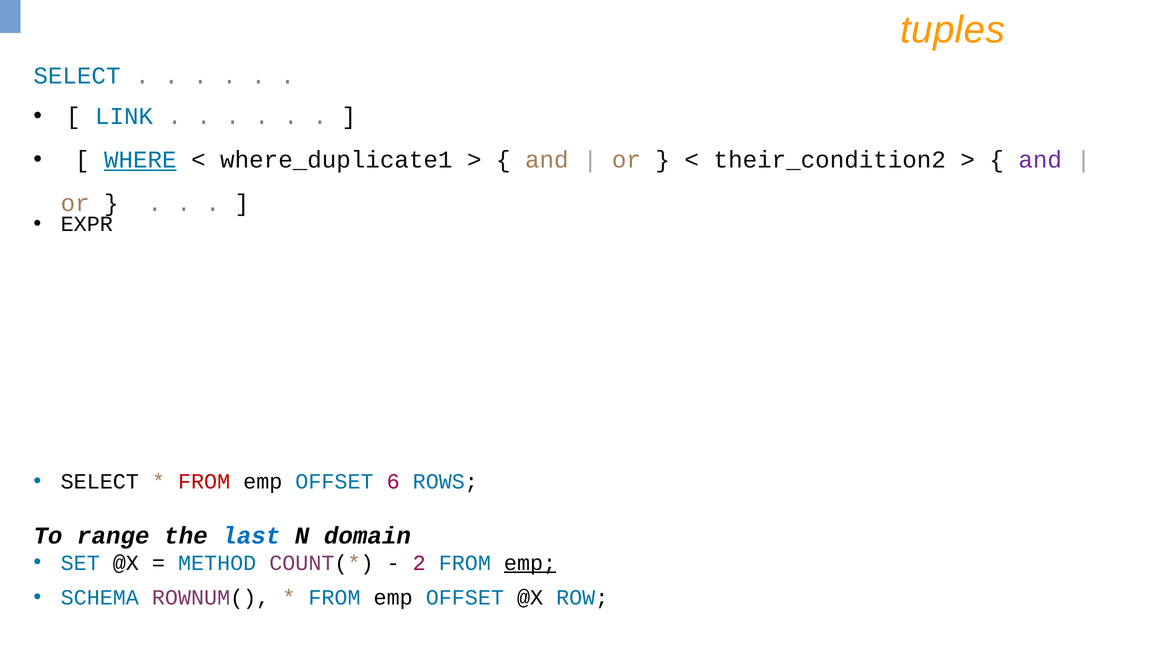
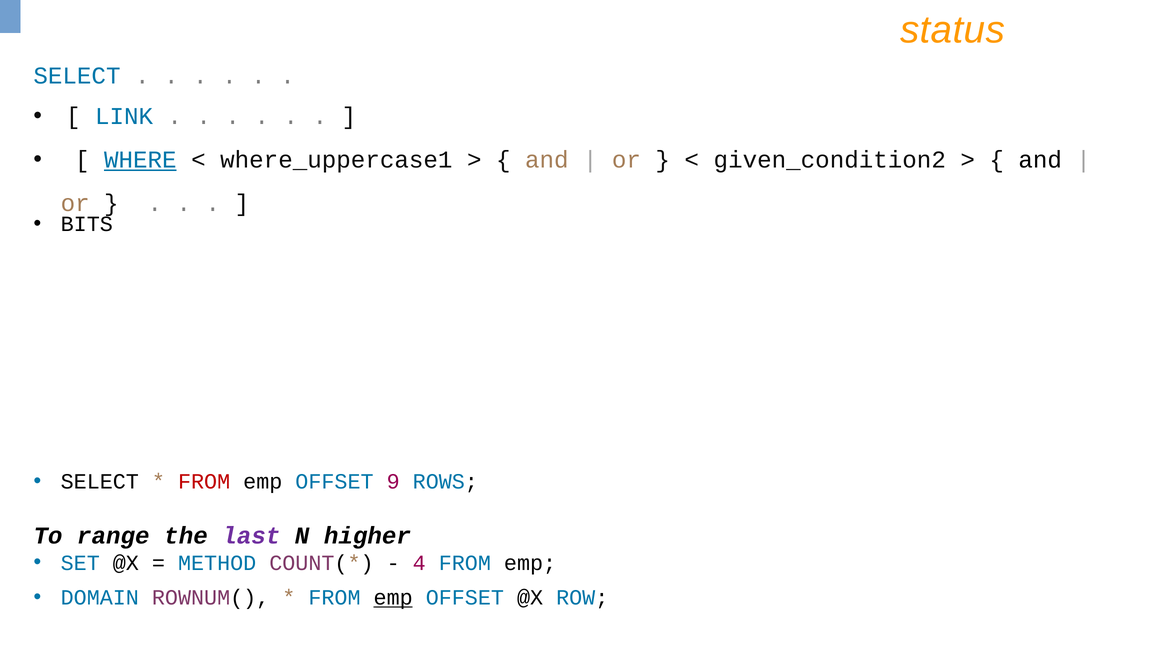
tuples: tuples -> status (953, 30)
where_duplicate1: where_duplicate1 -> where_uppercase1 (336, 160)
their_condition2: their_condition2 -> given_condition2 (830, 160)
and colour: purple -> black (1040, 160)
EXPR: EXPR -> BITS (87, 224)
6: 6 -> 9 (393, 482)
last colour: blue -> purple (251, 535)
domain: domain -> higher (367, 535)
2: 2 -> 4 (419, 563)
emp underline: present -> none (530, 563)
SCHEMA: SCHEMA -> DOMAIN (100, 598)
emp underline: none -> present (393, 598)
